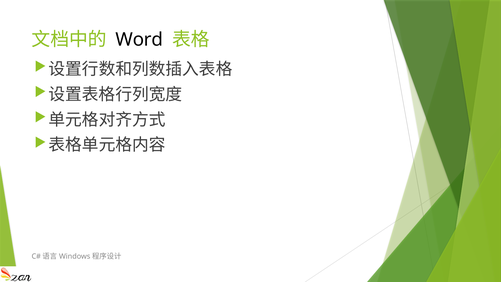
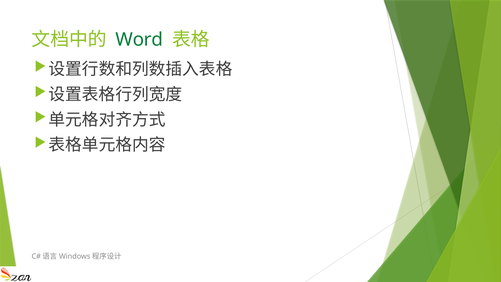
Word colour: black -> green (139, 40)
